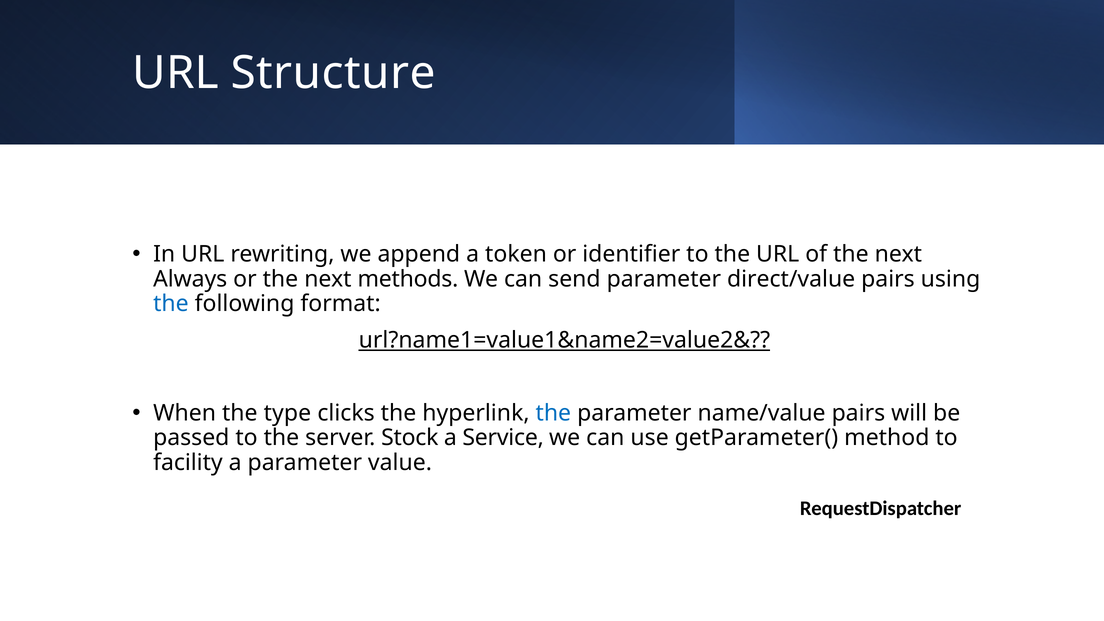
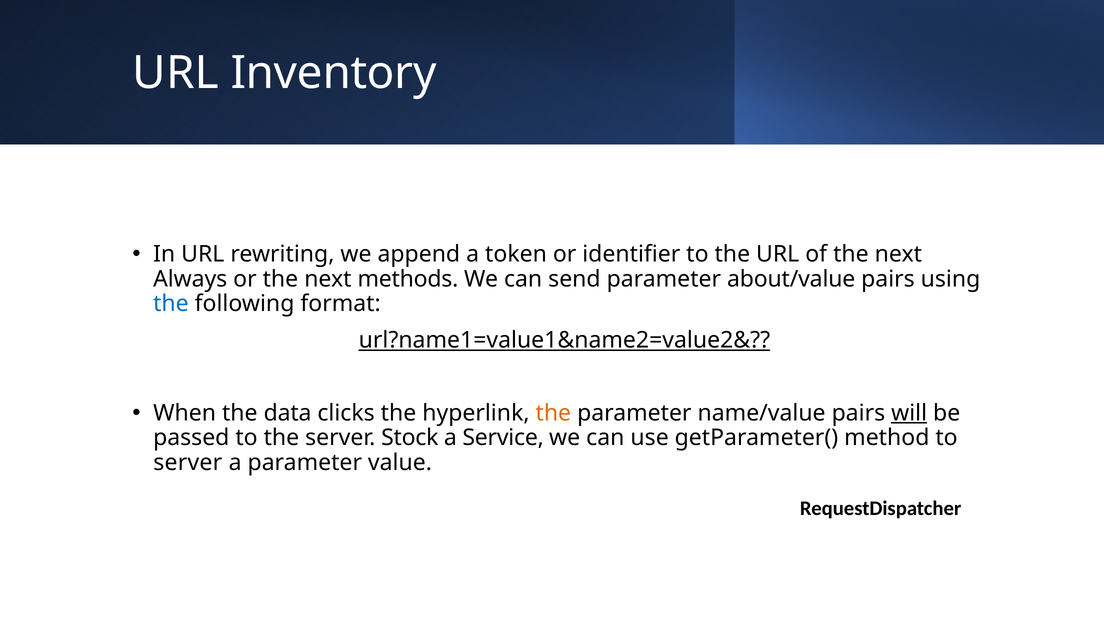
Structure: Structure -> Inventory (334, 73)
direct/value: direct/value -> about/value (791, 279)
type: type -> data (288, 413)
the colour: blue -> orange (553, 413)
will underline: none -> present (909, 413)
facility: facility -> server (188, 463)
